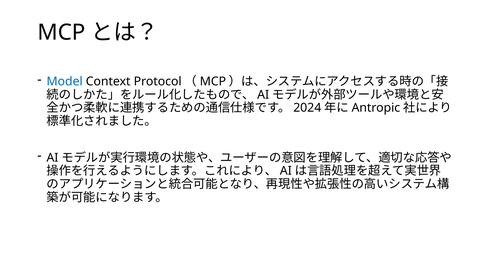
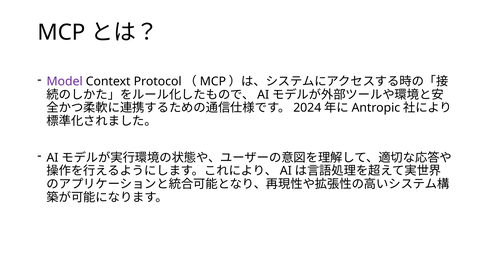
Model colour: blue -> purple (65, 82)
